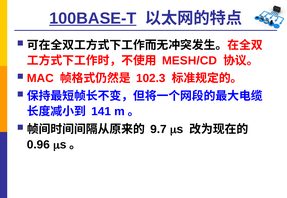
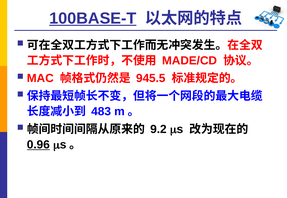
MESH/CD: MESH/CD -> MADE/CD (190, 61)
102.3: 102.3 -> 945.5 (151, 79)
141: 141 -> 483 (101, 112)
9.7: 9.7 -> 9.2 (158, 130)
0.96 underline: none -> present (38, 145)
